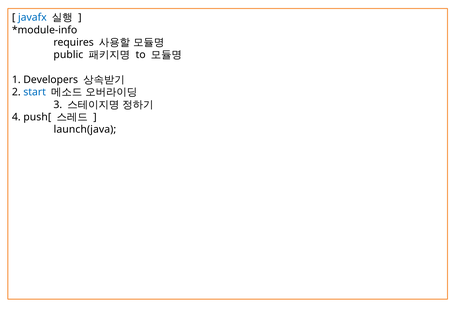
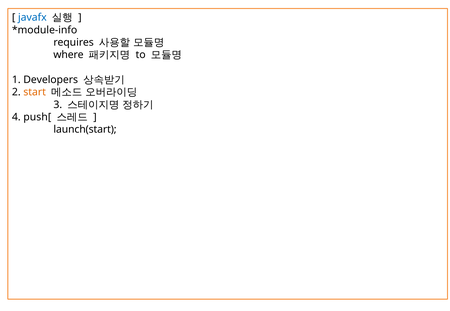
public: public -> where (68, 55)
start colour: blue -> orange (35, 92)
launch(java: launch(java -> launch(start (85, 130)
